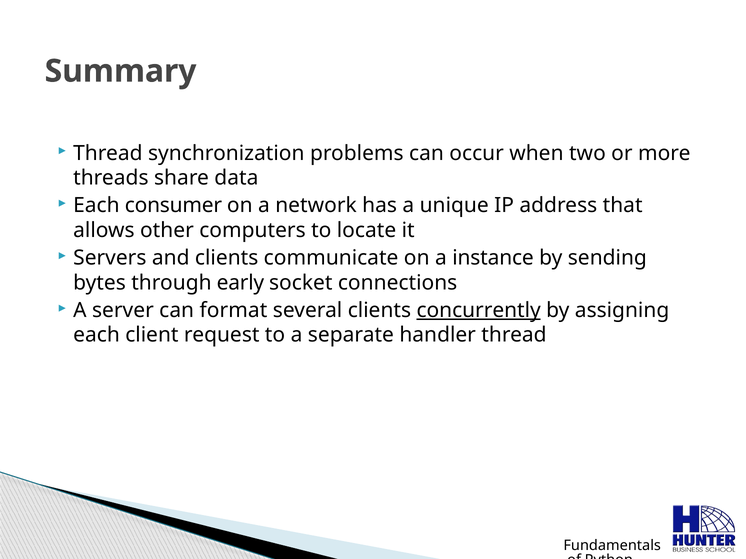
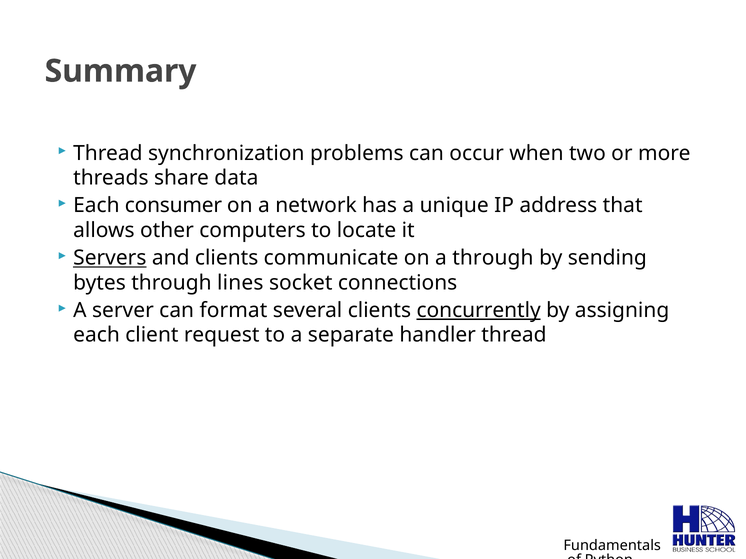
Servers underline: none -> present (110, 258)
a instance: instance -> through (493, 258)
early: early -> lines (240, 283)
